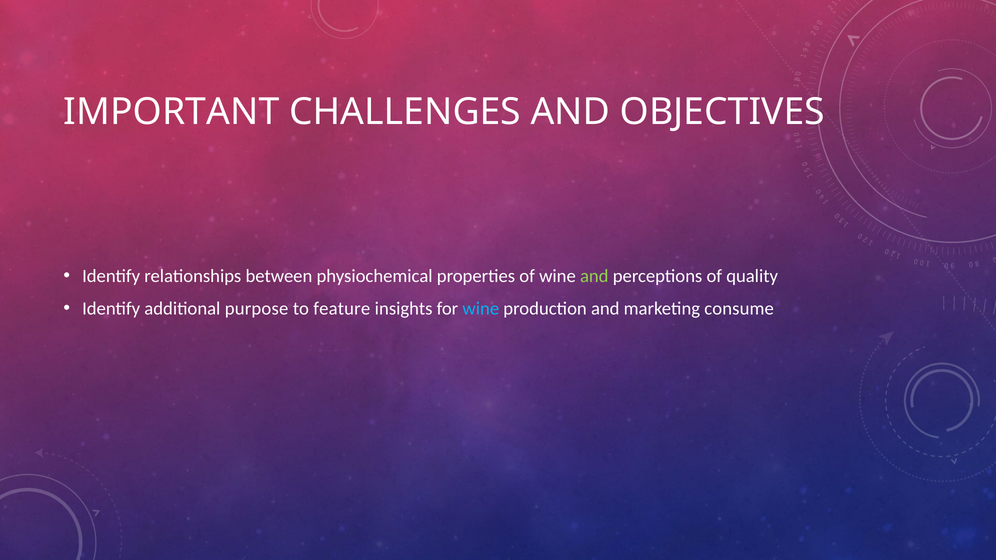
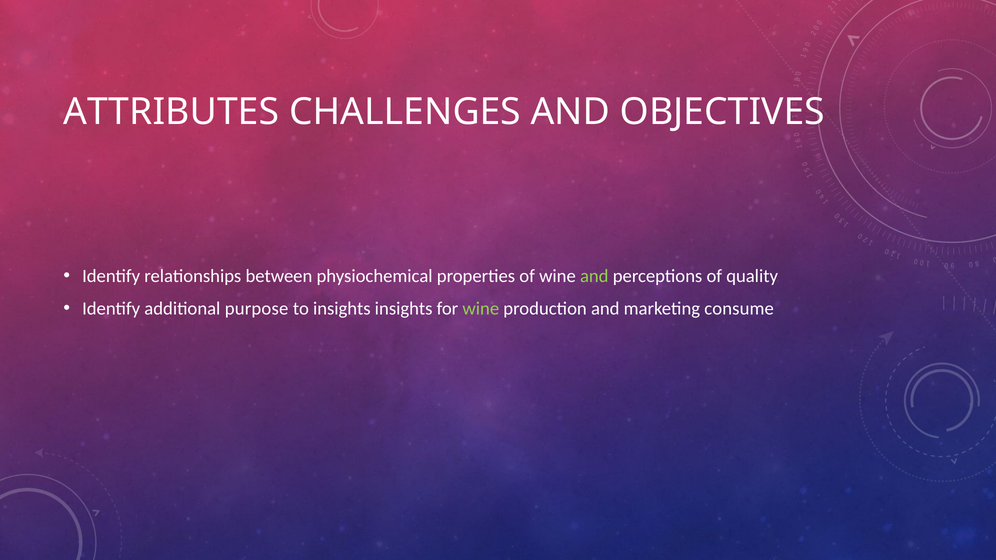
IMPORTANT: IMPORTANT -> ATTRIBUTES (171, 112)
to feature: feature -> insights (342, 309)
wine colour: light blue -> light green (481, 309)
